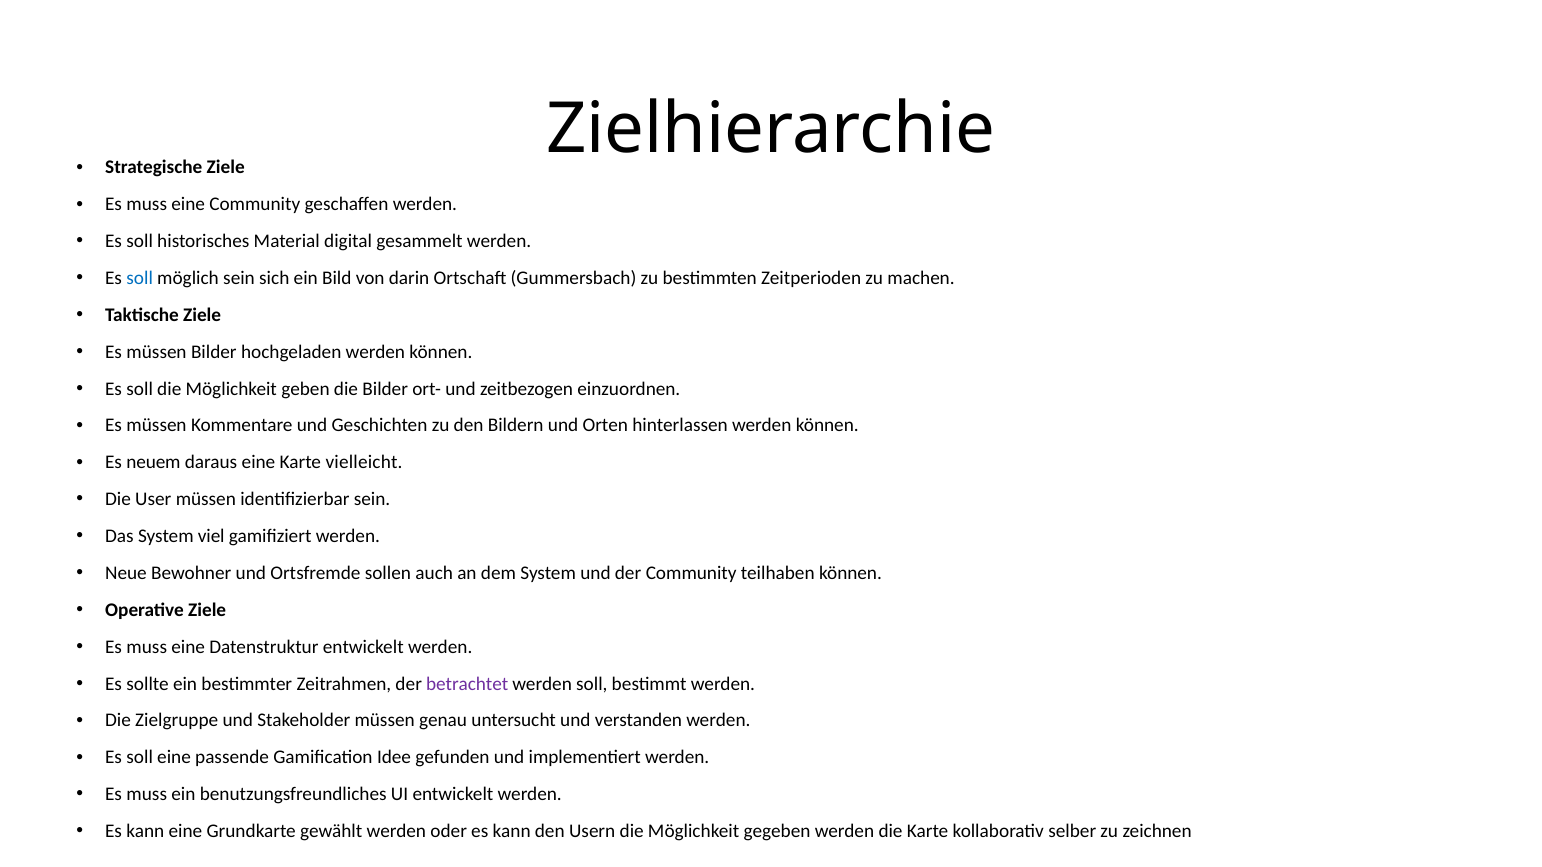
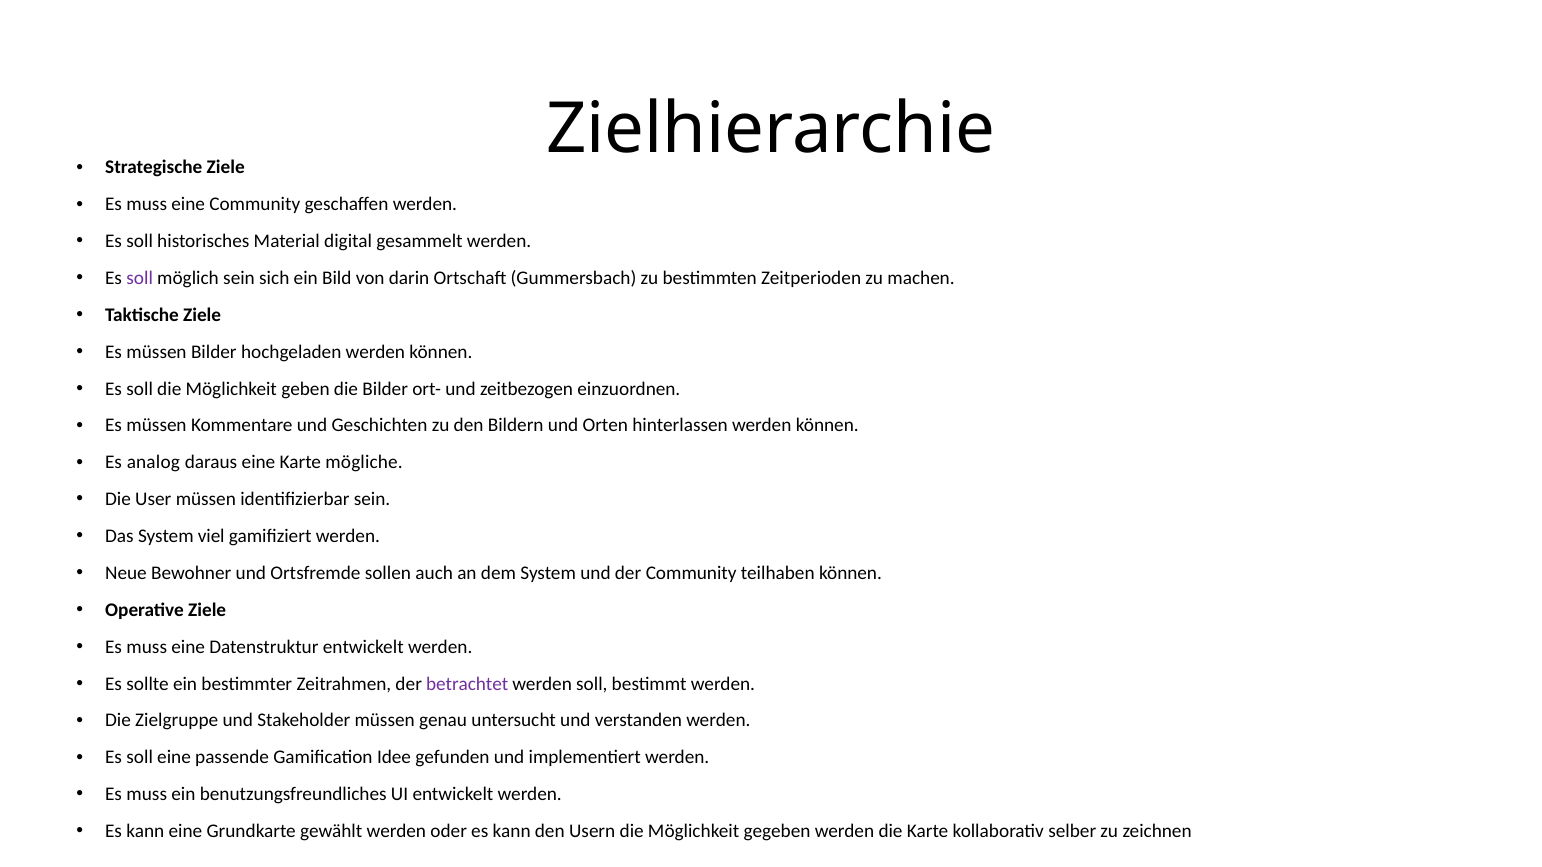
soll colour: blue -> purple (140, 278)
neuem: neuem -> analog (153, 463)
vielleicht: vielleicht -> mögliche (364, 463)
